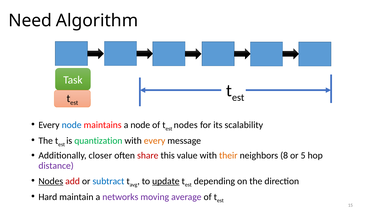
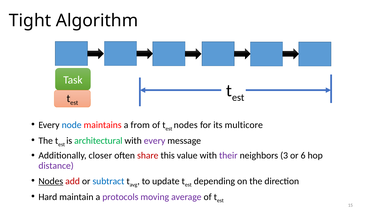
Need: Need -> Tight (30, 21)
a node: node -> from (140, 125)
scalability: scalability -> multicore (244, 125)
quantization: quantization -> architectural (98, 141)
every colour: orange -> purple (155, 141)
their colour: orange -> purple (228, 155)
8: 8 -> 3 (284, 155)
5: 5 -> 6 (303, 155)
update underline: present -> none (166, 181)
networks: networks -> protocols (120, 197)
